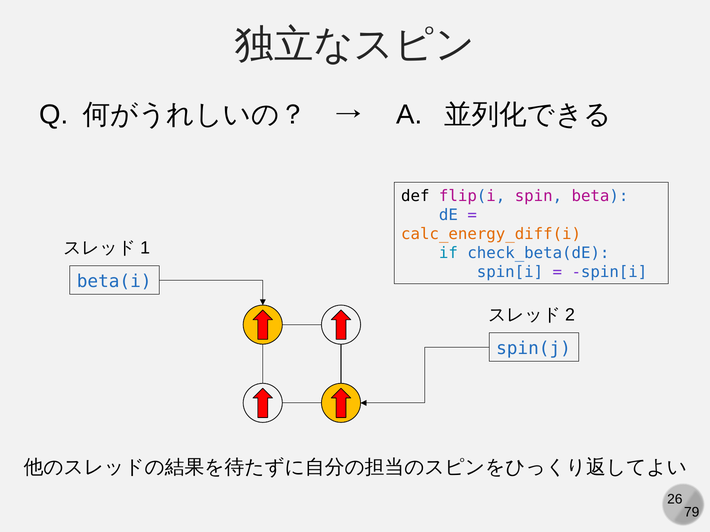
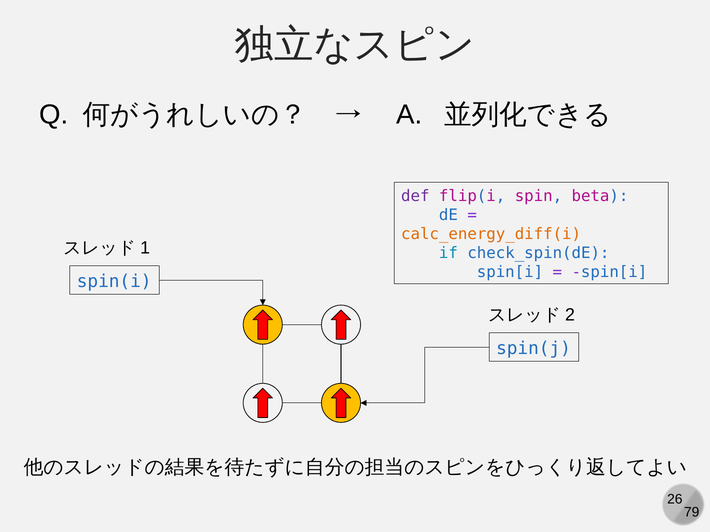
def colour: black -> purple (415, 196)
check_beta(dE: check_beta(dE -> check_spin(dE (538, 253)
beta(i: beta(i -> spin(i (114, 282)
